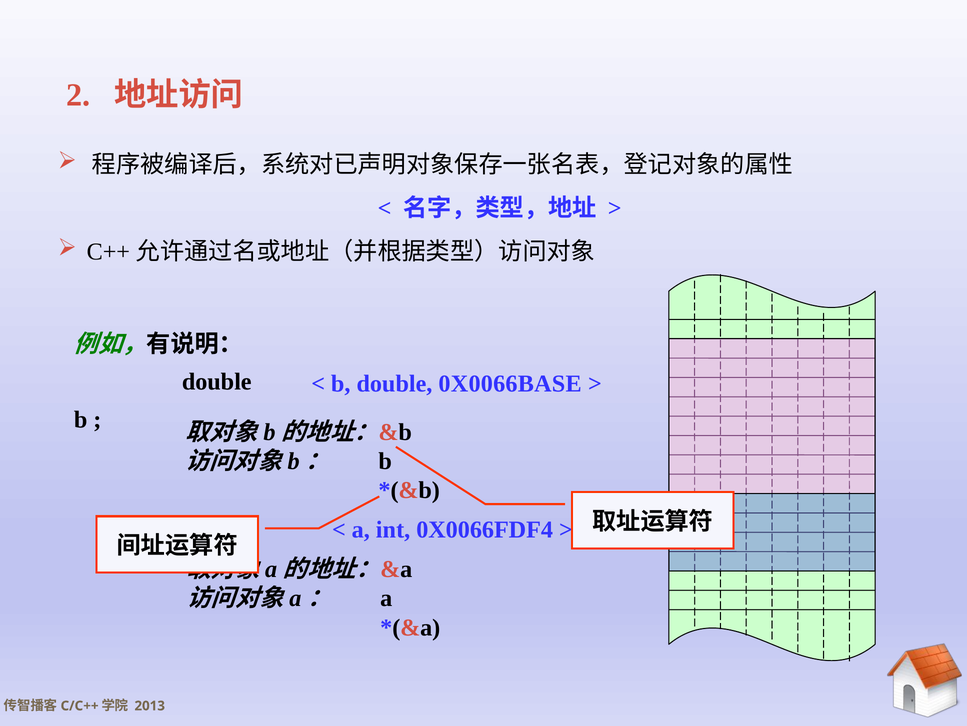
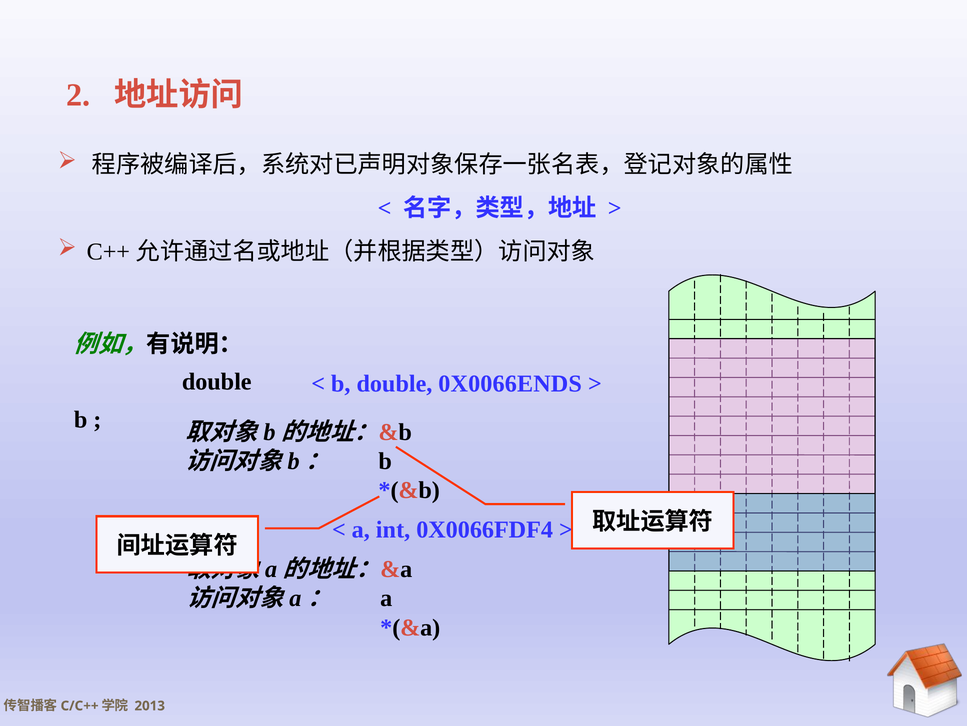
0X0066BASE: 0X0066BASE -> 0X0066ENDS (510, 384)
